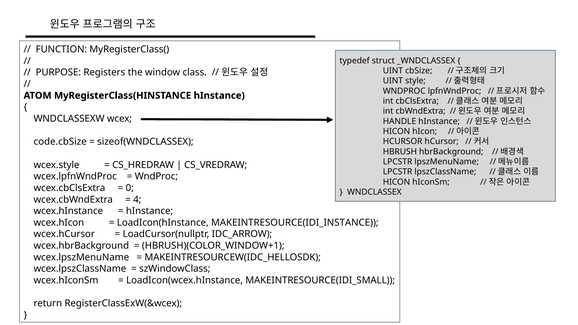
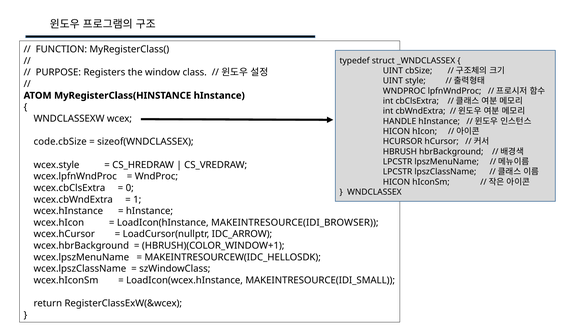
4: 4 -> 1 (137, 200)
MAKEINTRESOURCE(IDI_INSTANCE: MAKEINTRESOURCE(IDI_INSTANCE -> MAKEINTRESOURCE(IDI_BROWSER (295, 223)
